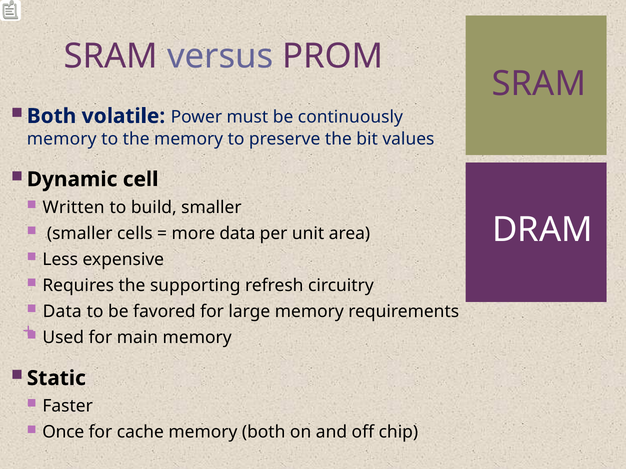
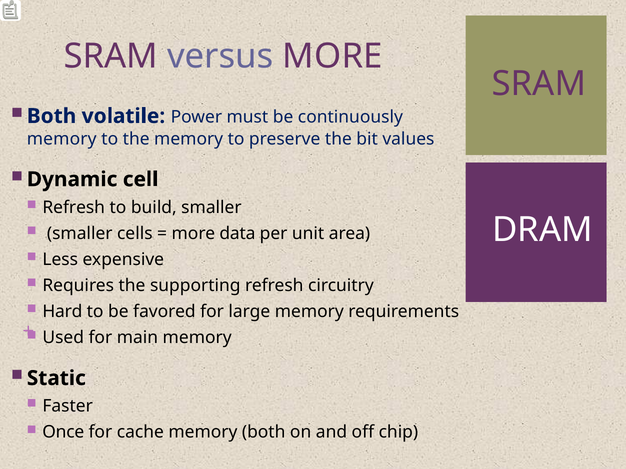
versus PROM: PROM -> MORE (333, 56)
Written: Written -> Refresh (74, 207)
Data: Data -> Hard (62, 312)
